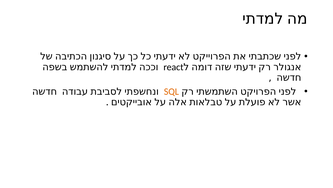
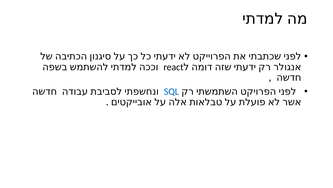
SQL colour: orange -> blue (171, 91)
